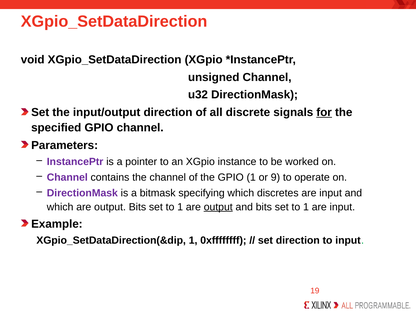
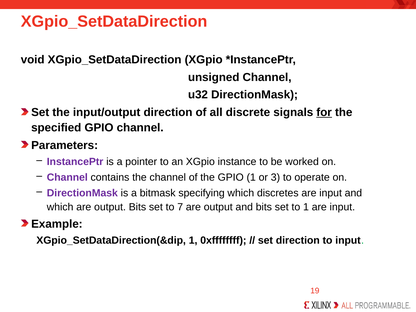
9: 9 -> 3 (275, 177)
1: 1 -> 7 (180, 207)
output underline: present -> none (218, 207)
